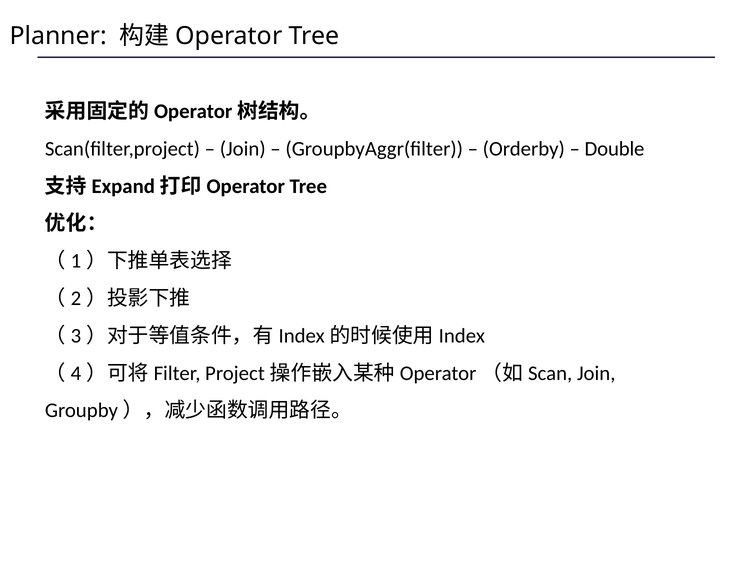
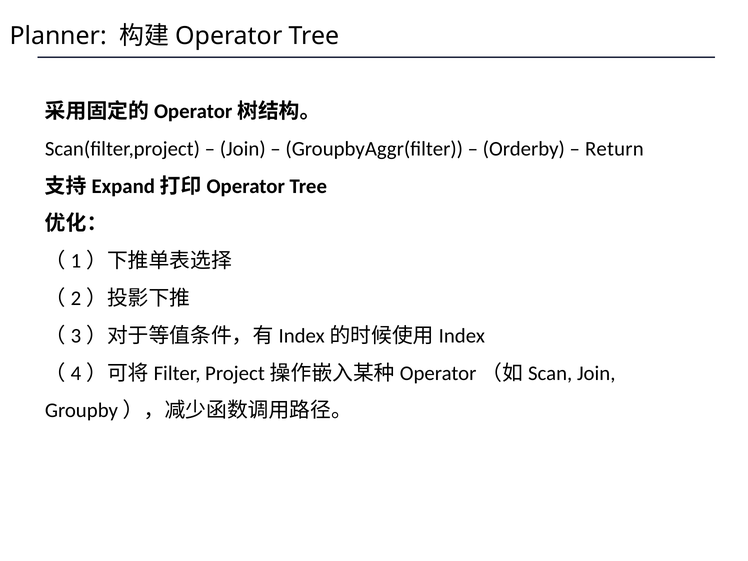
Double: Double -> Return (614, 149)
